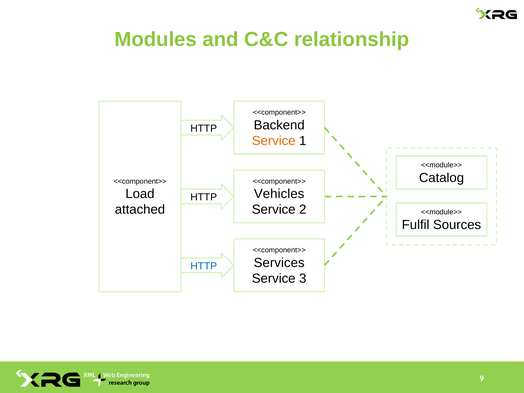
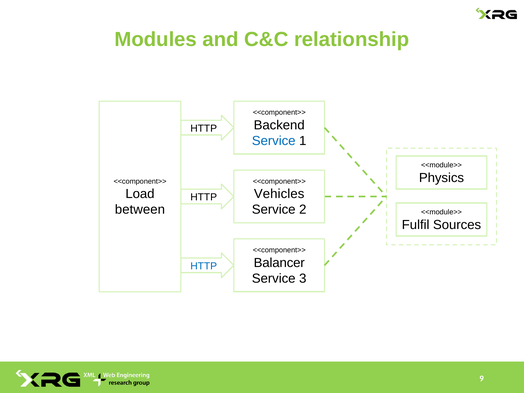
Service colour: orange -> blue (274, 141)
Catalog: Catalog -> Physics (441, 178)
attached: attached -> between (140, 210)
Services: Services -> Balancer (279, 263)
